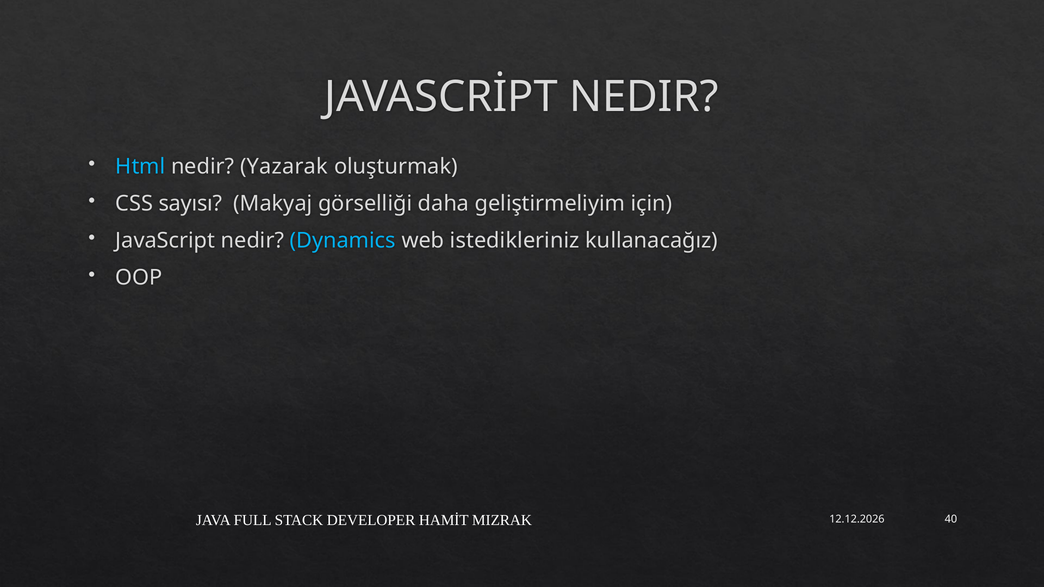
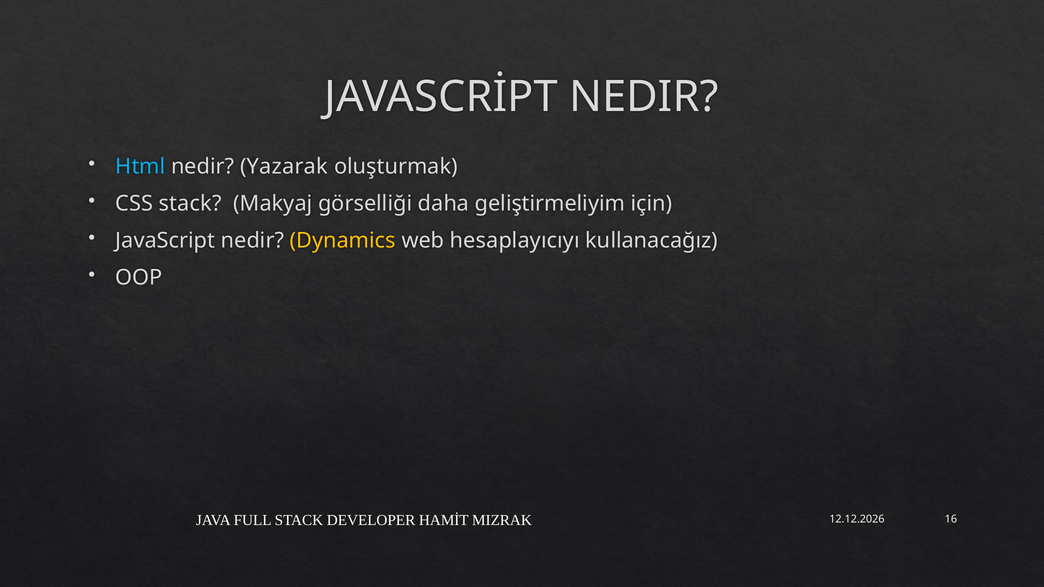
CSS sayısı: sayısı -> stack (190, 204)
Dynamics colour: light blue -> yellow (343, 241)
istedikleriniz: istedikleriniz -> hesaplayıcıyı (515, 241)
40: 40 -> 16 (951, 519)
